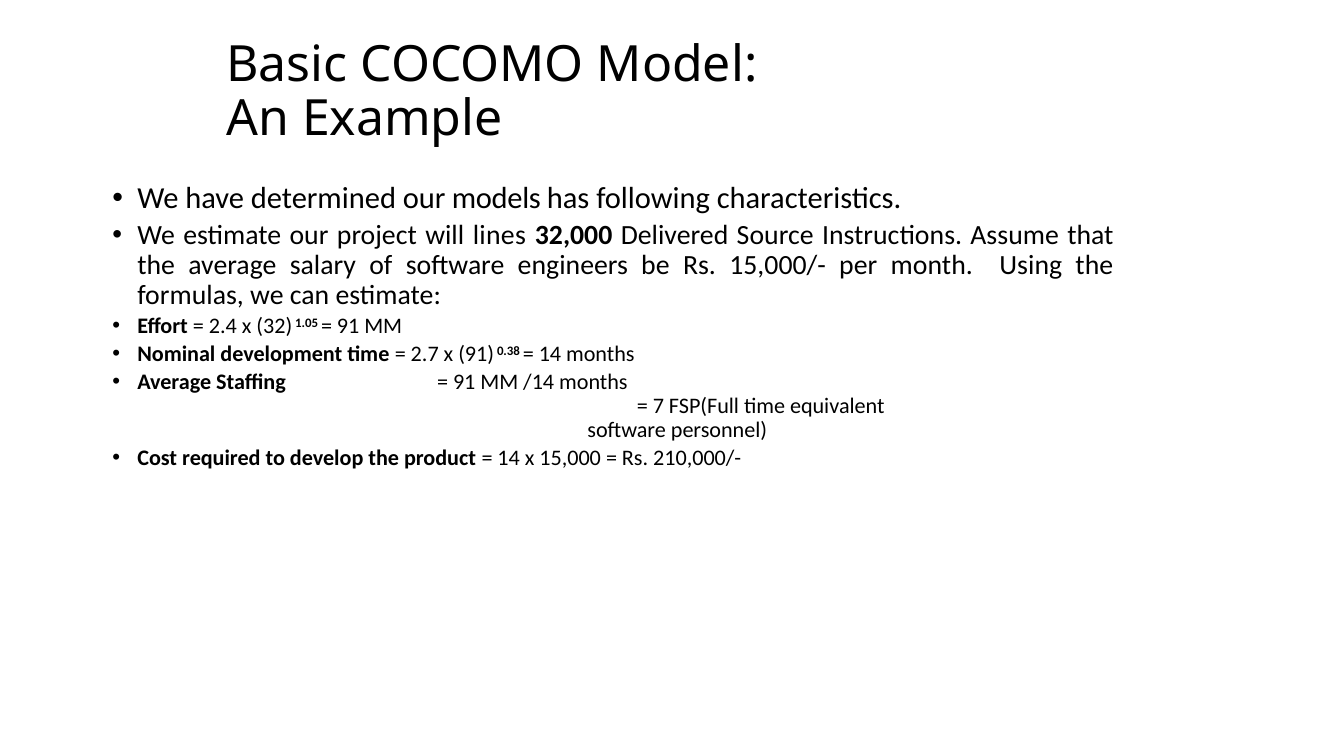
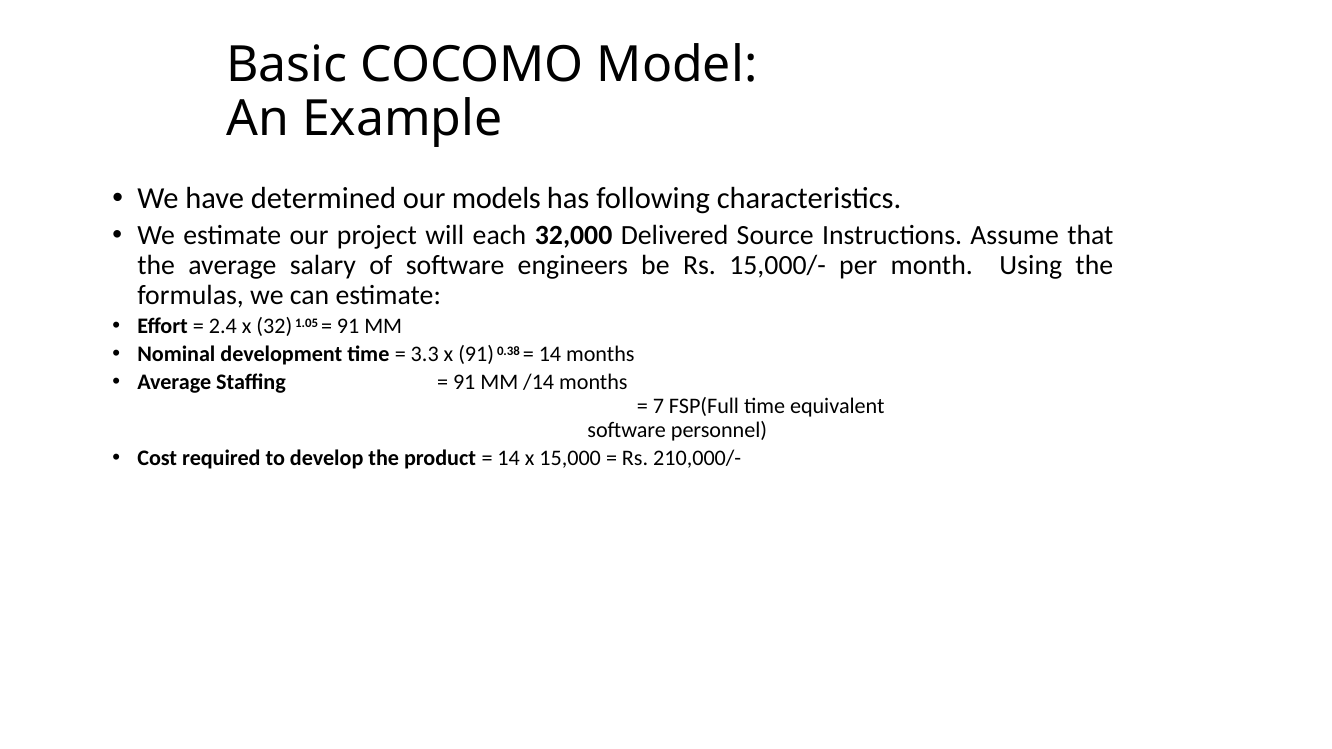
lines: lines -> each (499, 235)
2.7: 2.7 -> 3.3 (425, 355)
